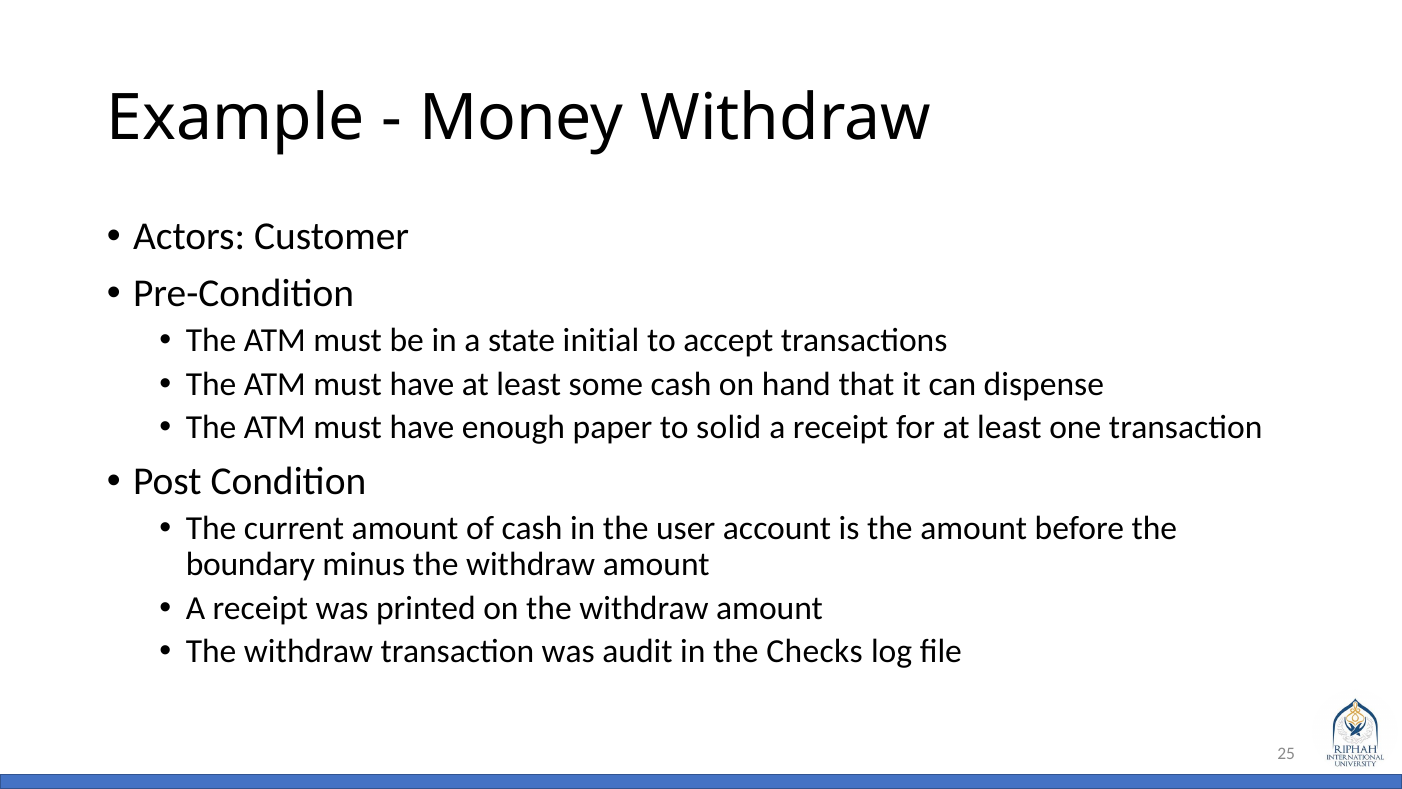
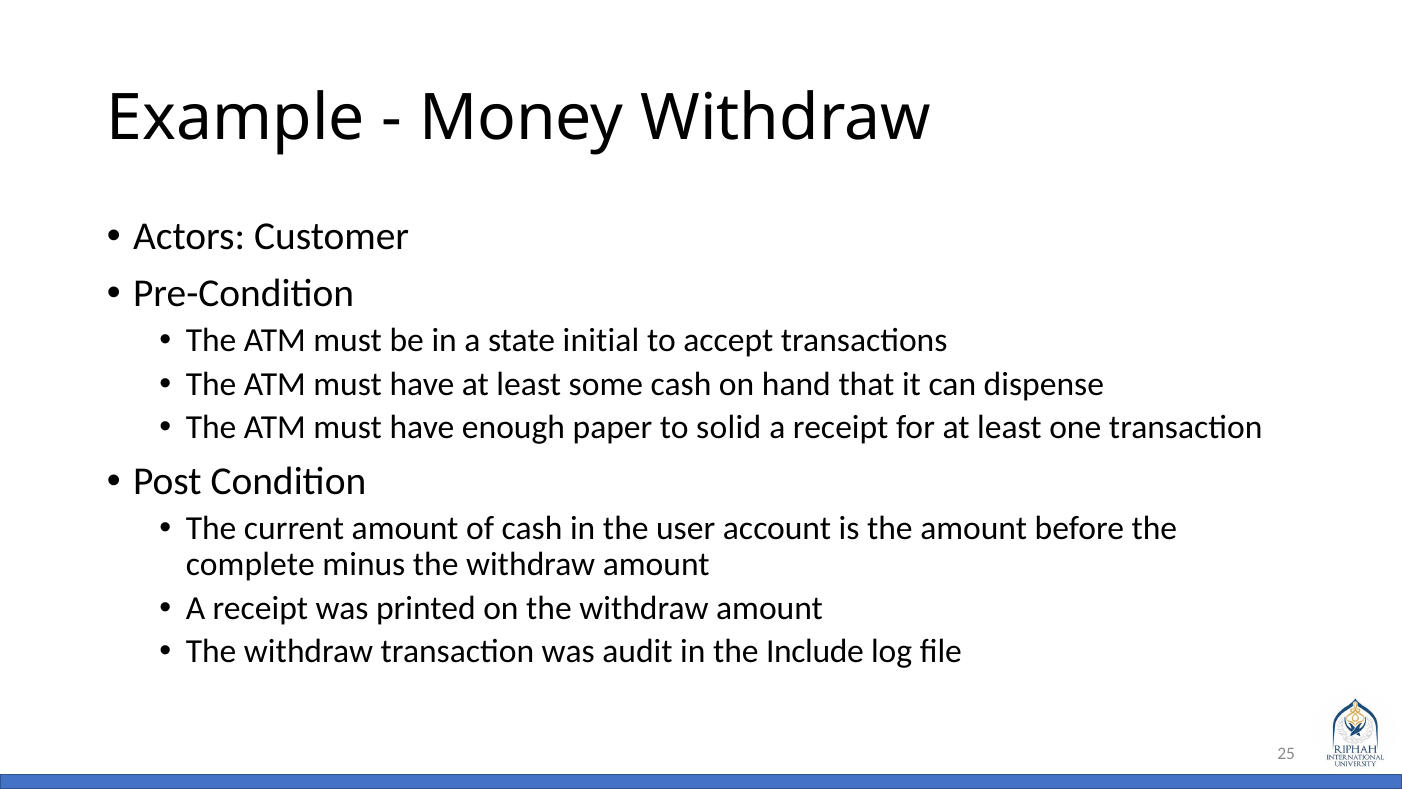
boundary: boundary -> complete (250, 564)
Checks: Checks -> Include (815, 652)
